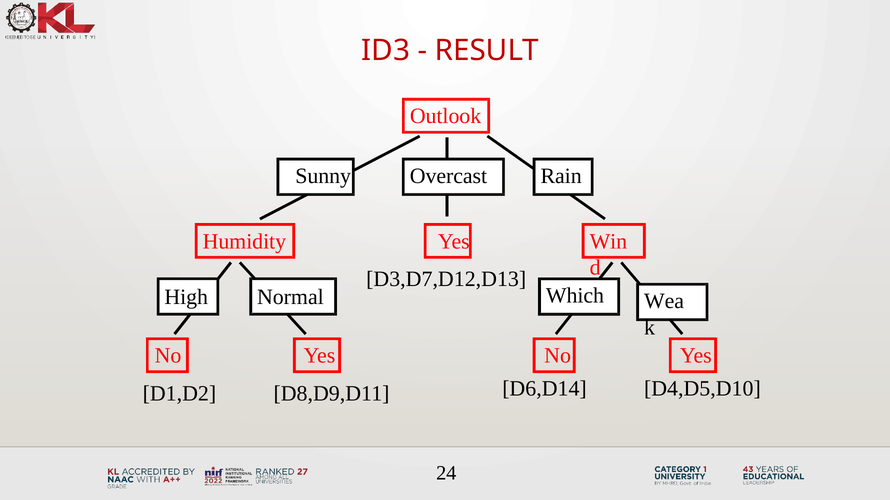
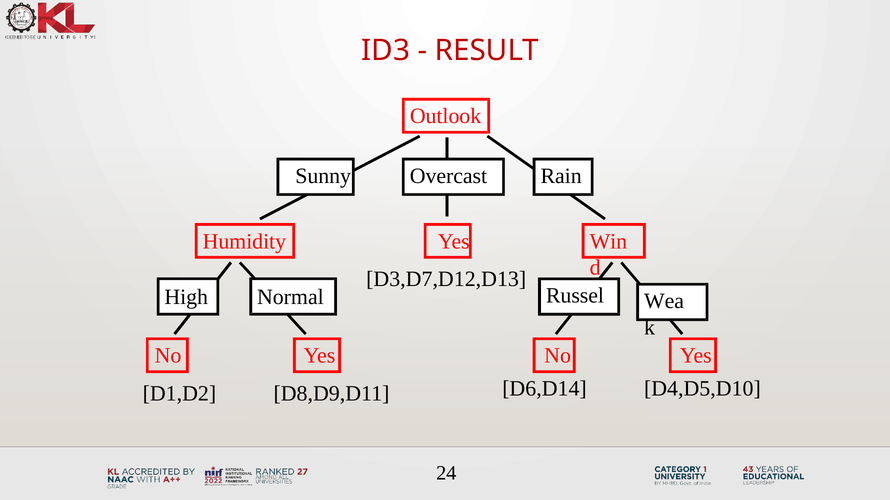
Which: Which -> Russel (575, 296)
